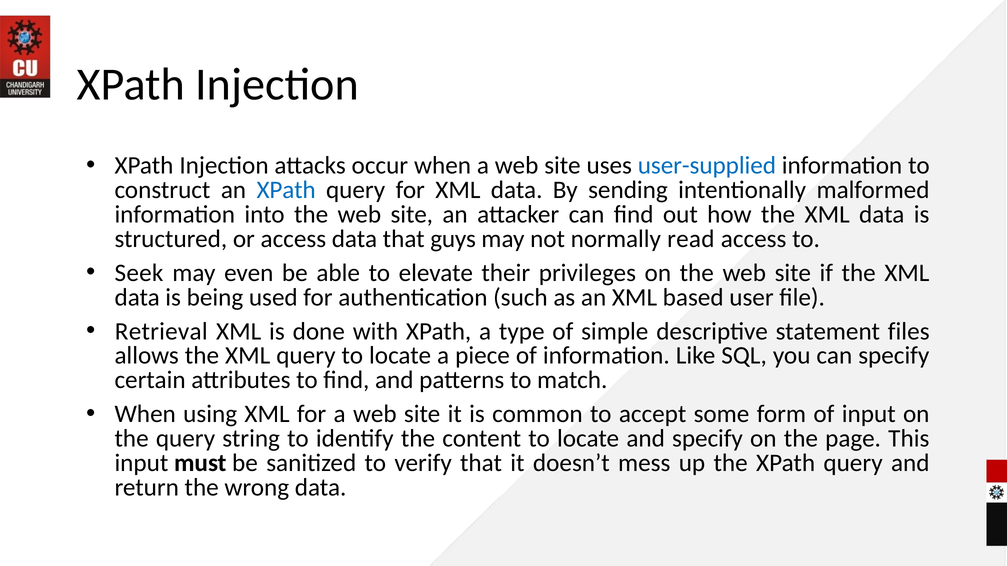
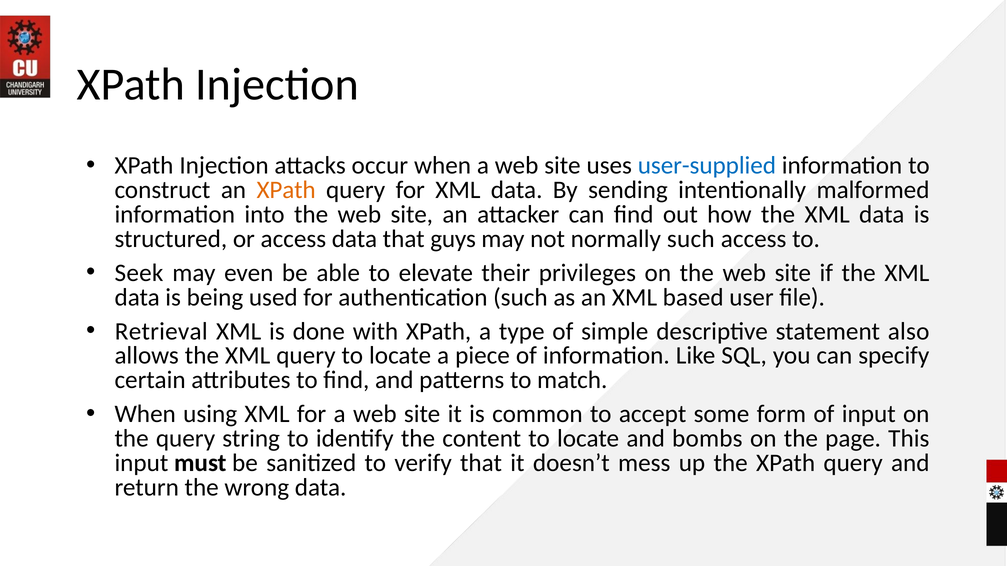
XPath colour: blue -> orange (286, 190)
normally read: read -> such (691, 239)
files: files -> also (909, 331)
and specify: specify -> bombs (707, 439)
